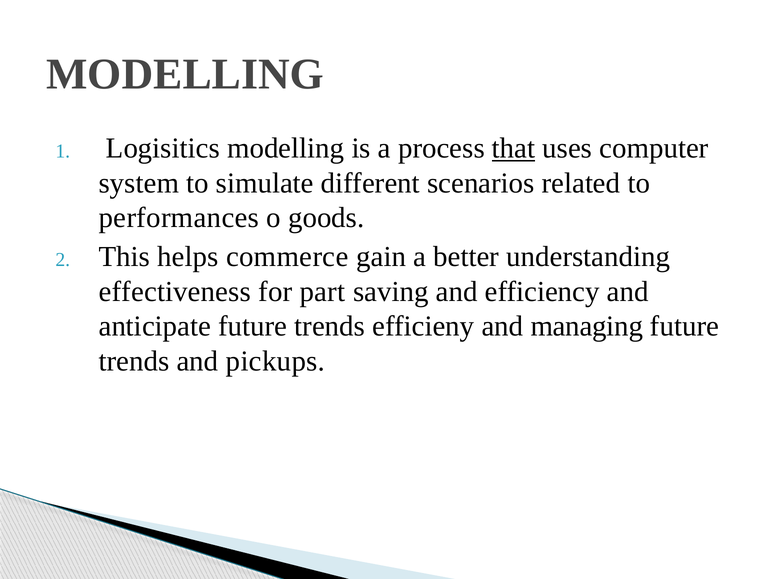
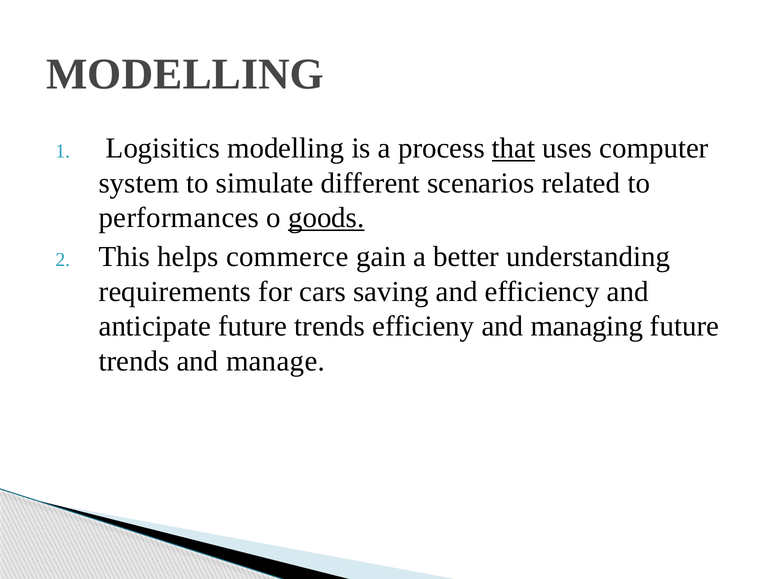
goods underline: none -> present (326, 218)
effectiveness: effectiveness -> requirements (175, 291)
part: part -> cars (323, 291)
pickups: pickups -> manage (275, 361)
